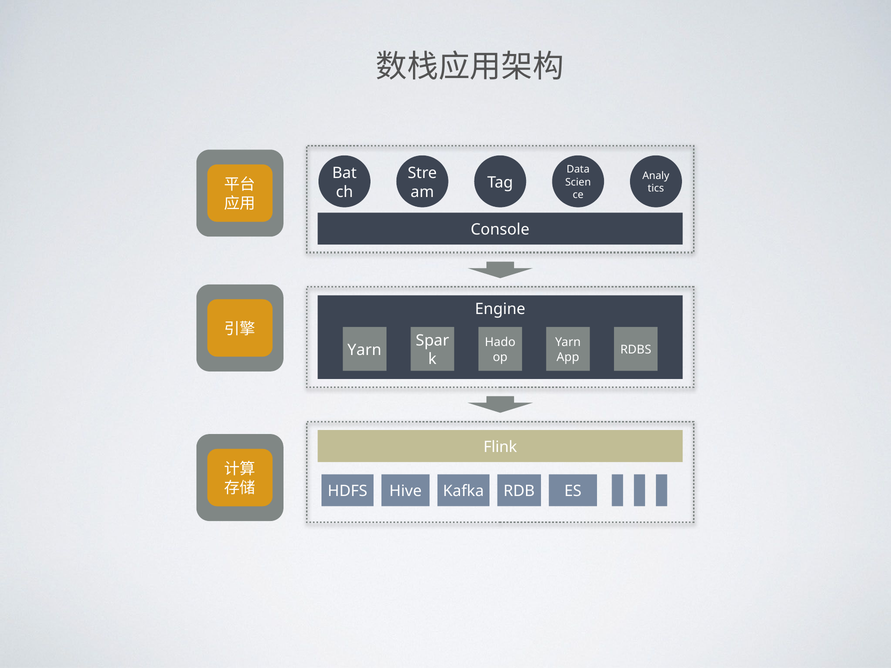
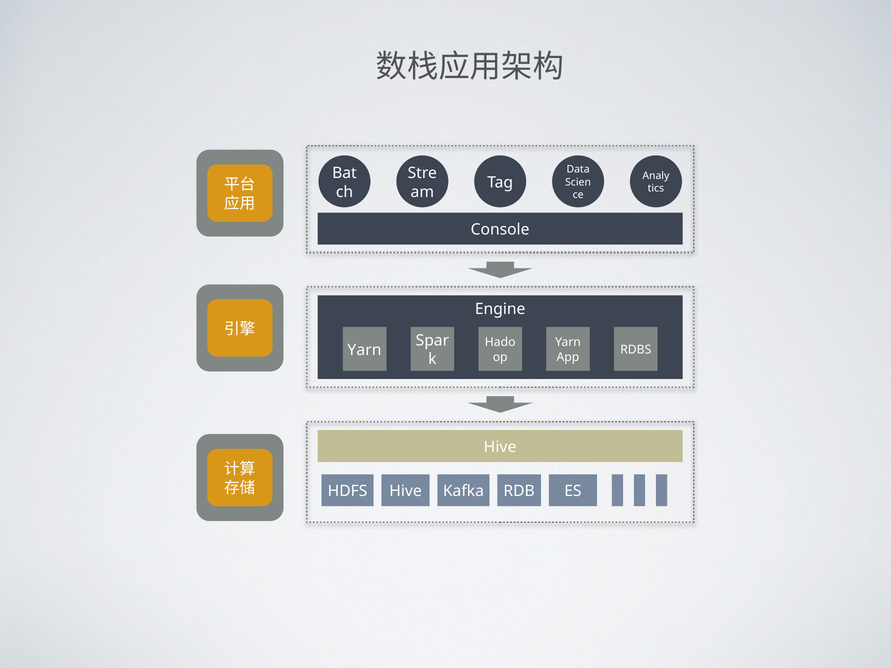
Flink: Flink -> Hive (500, 447)
